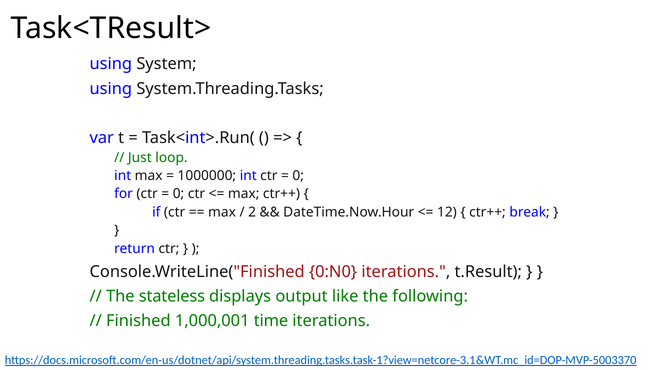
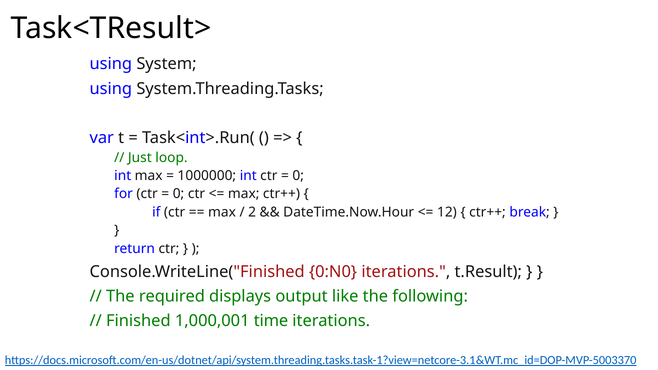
stateless: stateless -> required (172, 296)
